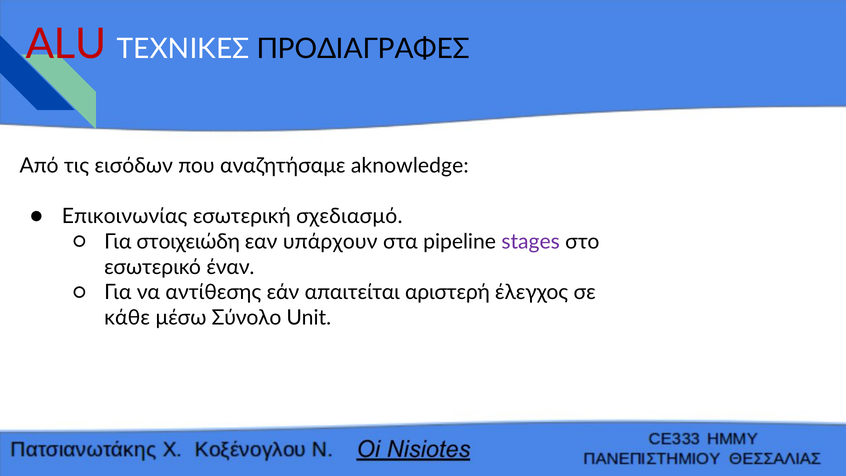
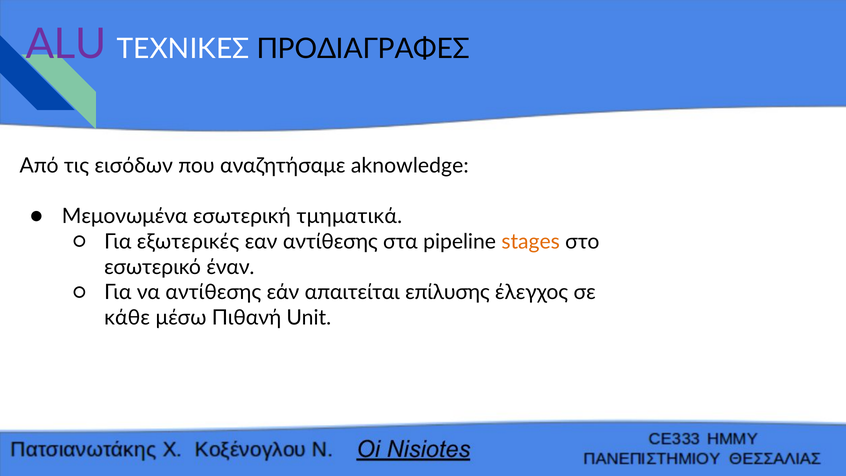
ALU colour: red -> purple (66, 44)
Επικοινωνίας: Επικοινωνίας -> Μεμονωμένα (125, 216)
σχεδιασμό: σχεδιασμό -> τμηματικά (349, 216)
στοιχειώδη: στοιχειώδη -> εξωτερικές (188, 242)
εαν υπάρχουν: υπάρχουν -> αντίθεσης (330, 242)
stages colour: purple -> orange (531, 242)
αριστερή: αριστερή -> επίλυσης (447, 292)
Σύνολο: Σύνολο -> Πιθανή (247, 318)
